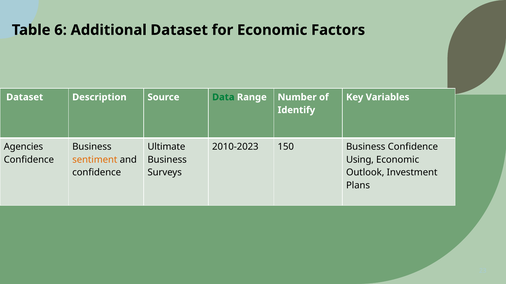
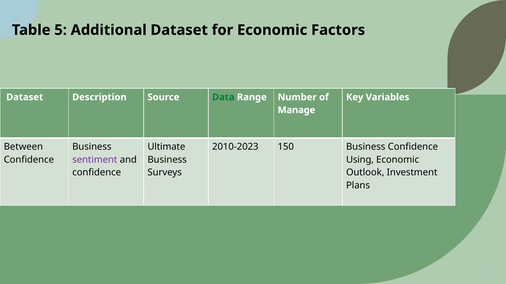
6: 6 -> 5 (61, 30)
Identify: Identify -> Manage (296, 110)
Agencies: Agencies -> Between (23, 147)
sentiment colour: orange -> purple (95, 160)
